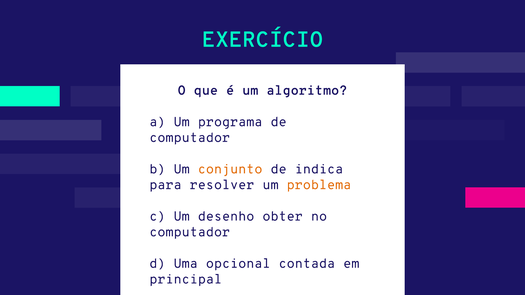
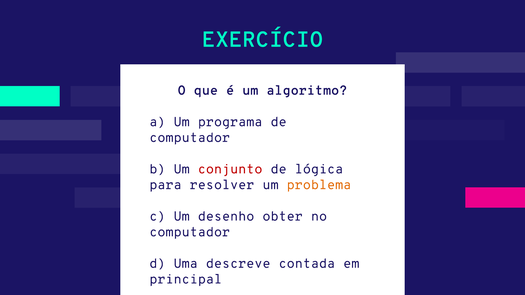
conjunto colour: orange -> red (230, 169)
indica: indica -> lógica (319, 169)
opcional: opcional -> descreve (238, 264)
